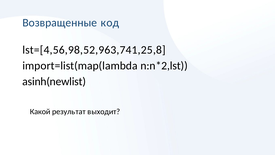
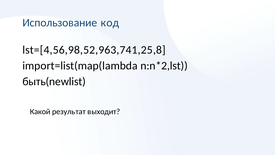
Возвращенные: Возвращенные -> Использование (60, 23)
asinh(newlist: asinh(newlist -> быть(newlist (54, 81)
